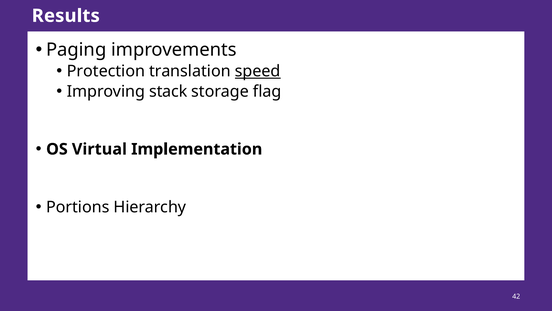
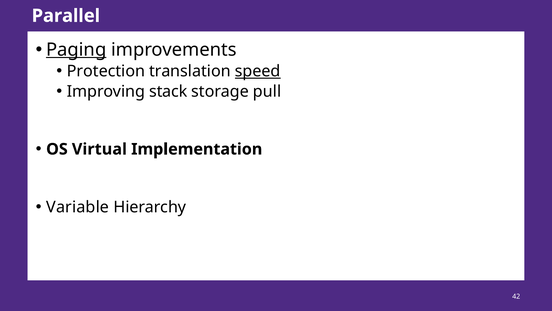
Results: Results -> Parallel (66, 16)
Paging underline: none -> present (76, 50)
flag: flag -> pull (267, 91)
Portions: Portions -> Variable (78, 207)
